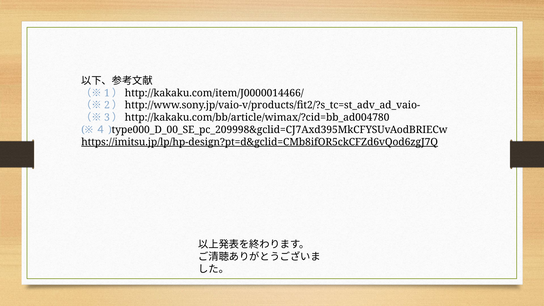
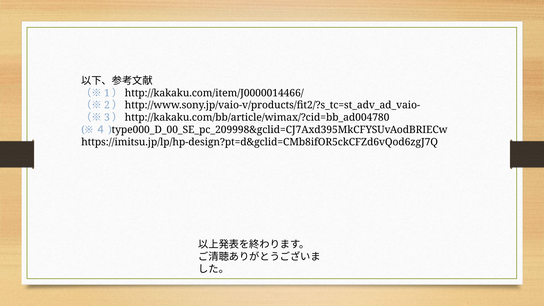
https://imitsu.jp/lp/hp-design?pt=d&gclid=CMb8ifOR5ckCFZd6vQod6zgJ7Q underline: present -> none (260, 142)
